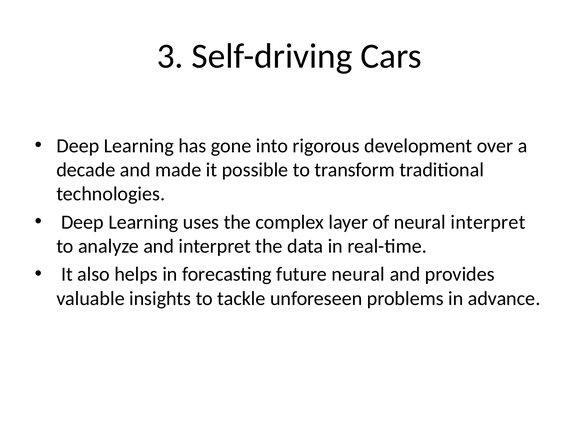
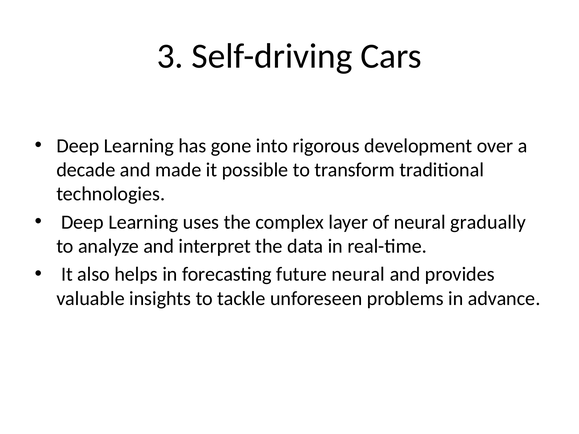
neural interpret: interpret -> gradually (488, 222)
